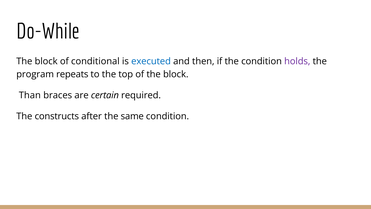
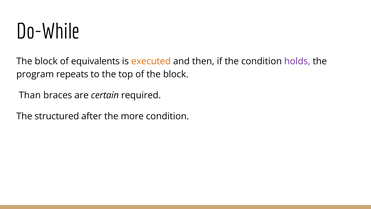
conditional: conditional -> equivalents (95, 61)
executed colour: blue -> orange (151, 61)
constructs: constructs -> structured (57, 116)
same: same -> more (132, 116)
